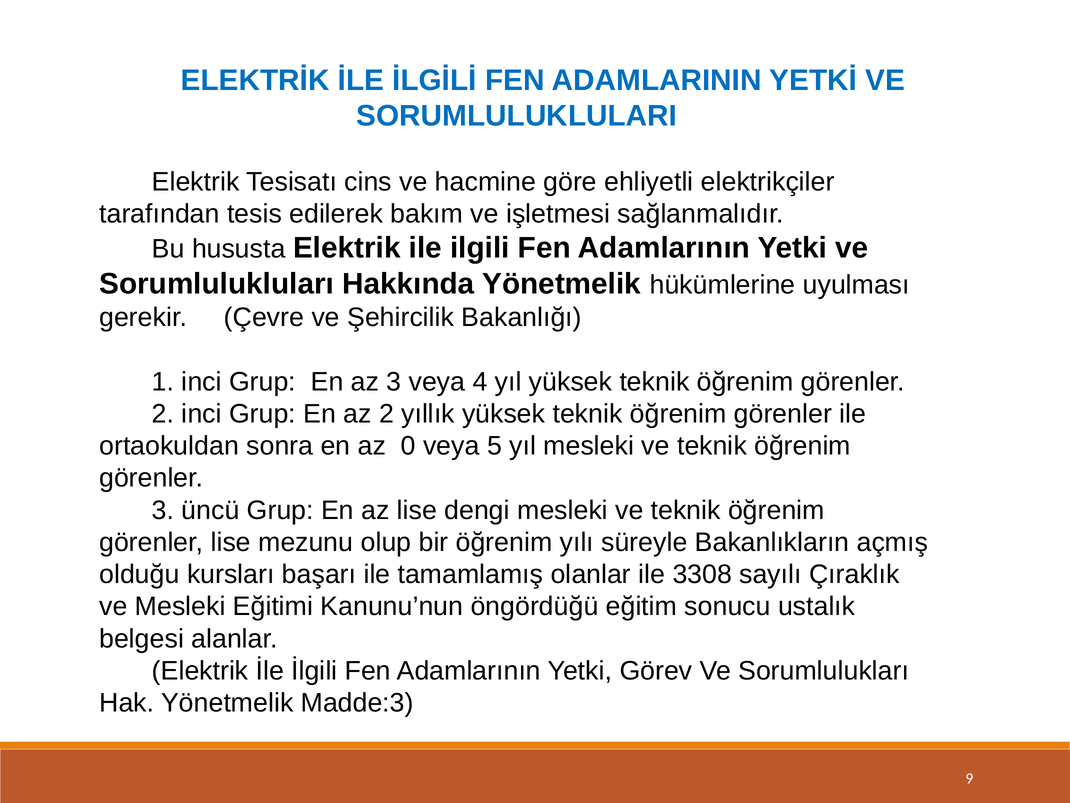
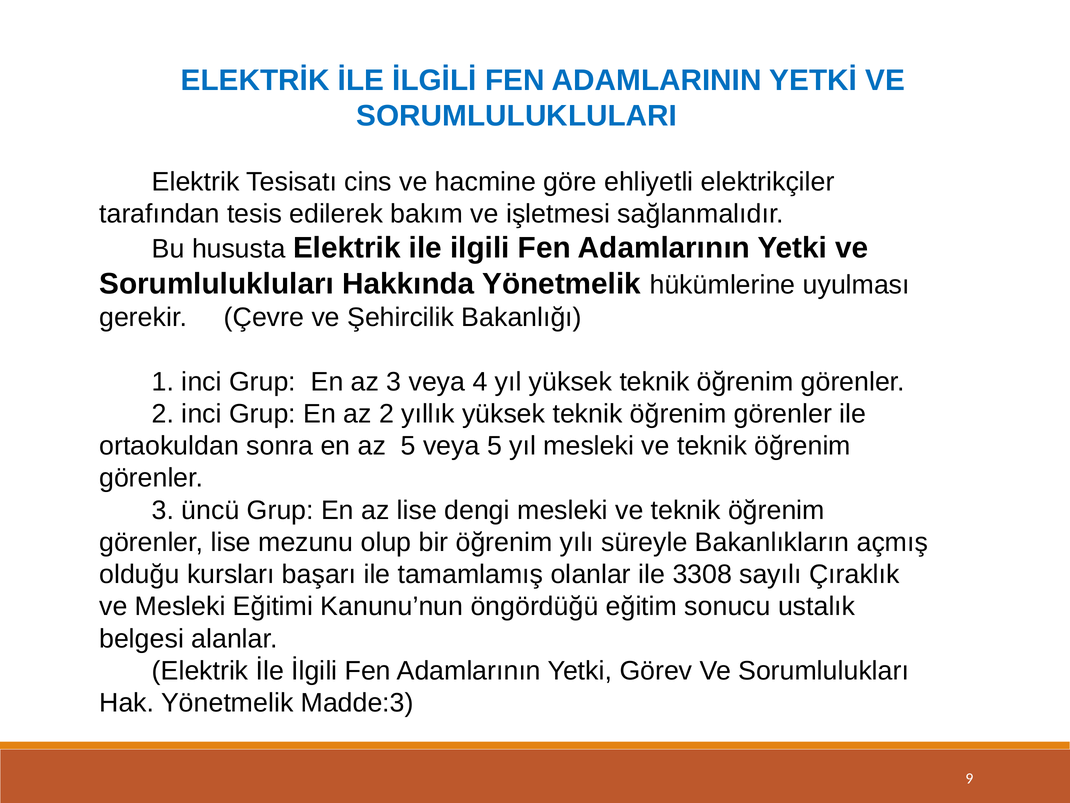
az 0: 0 -> 5 (408, 446)
